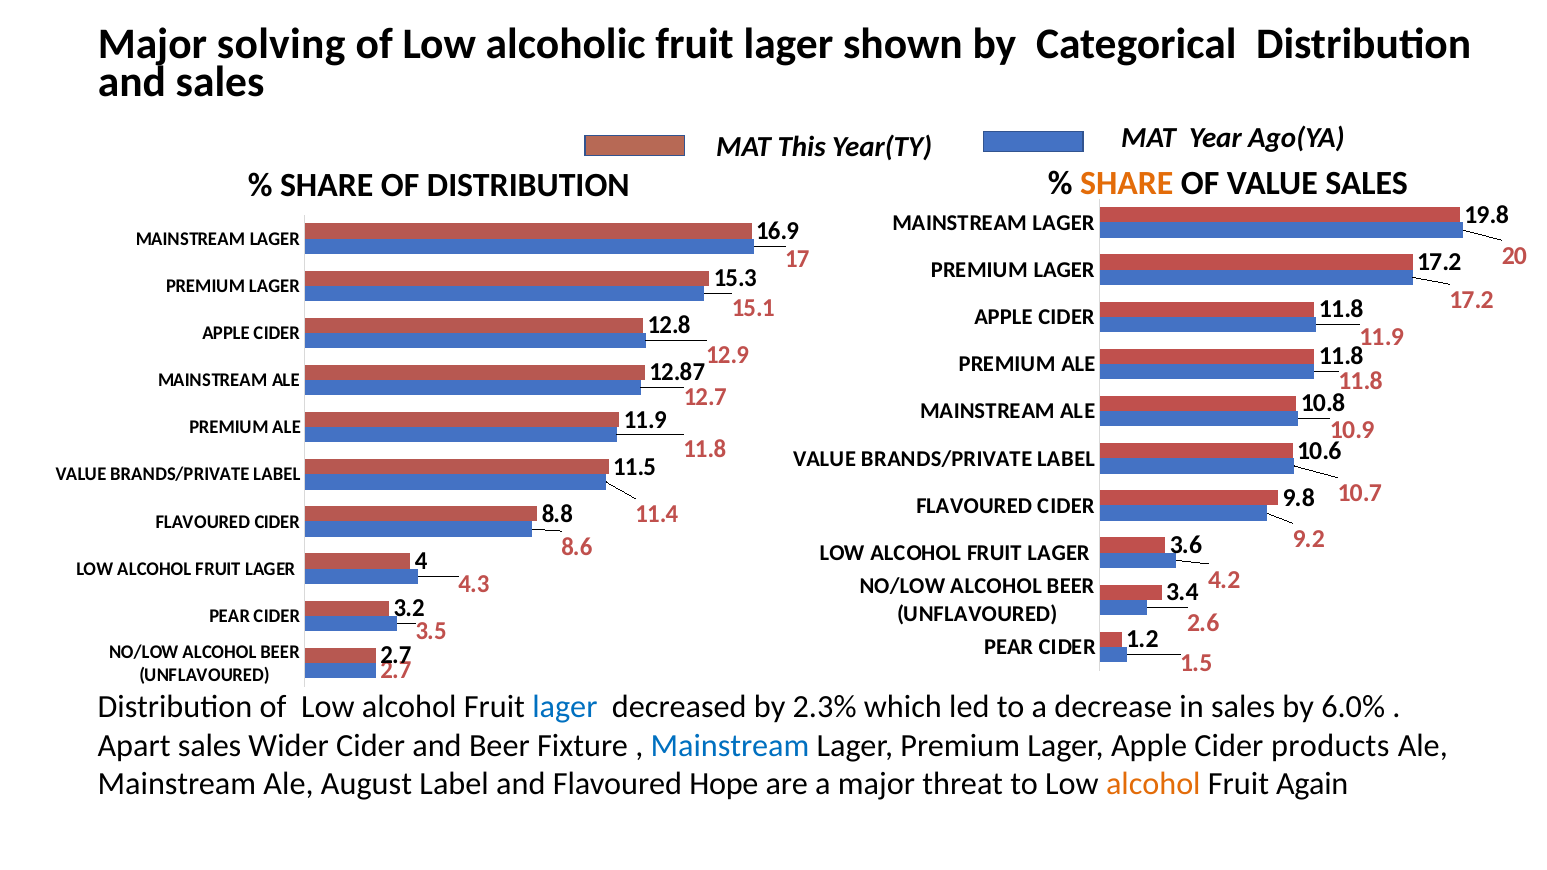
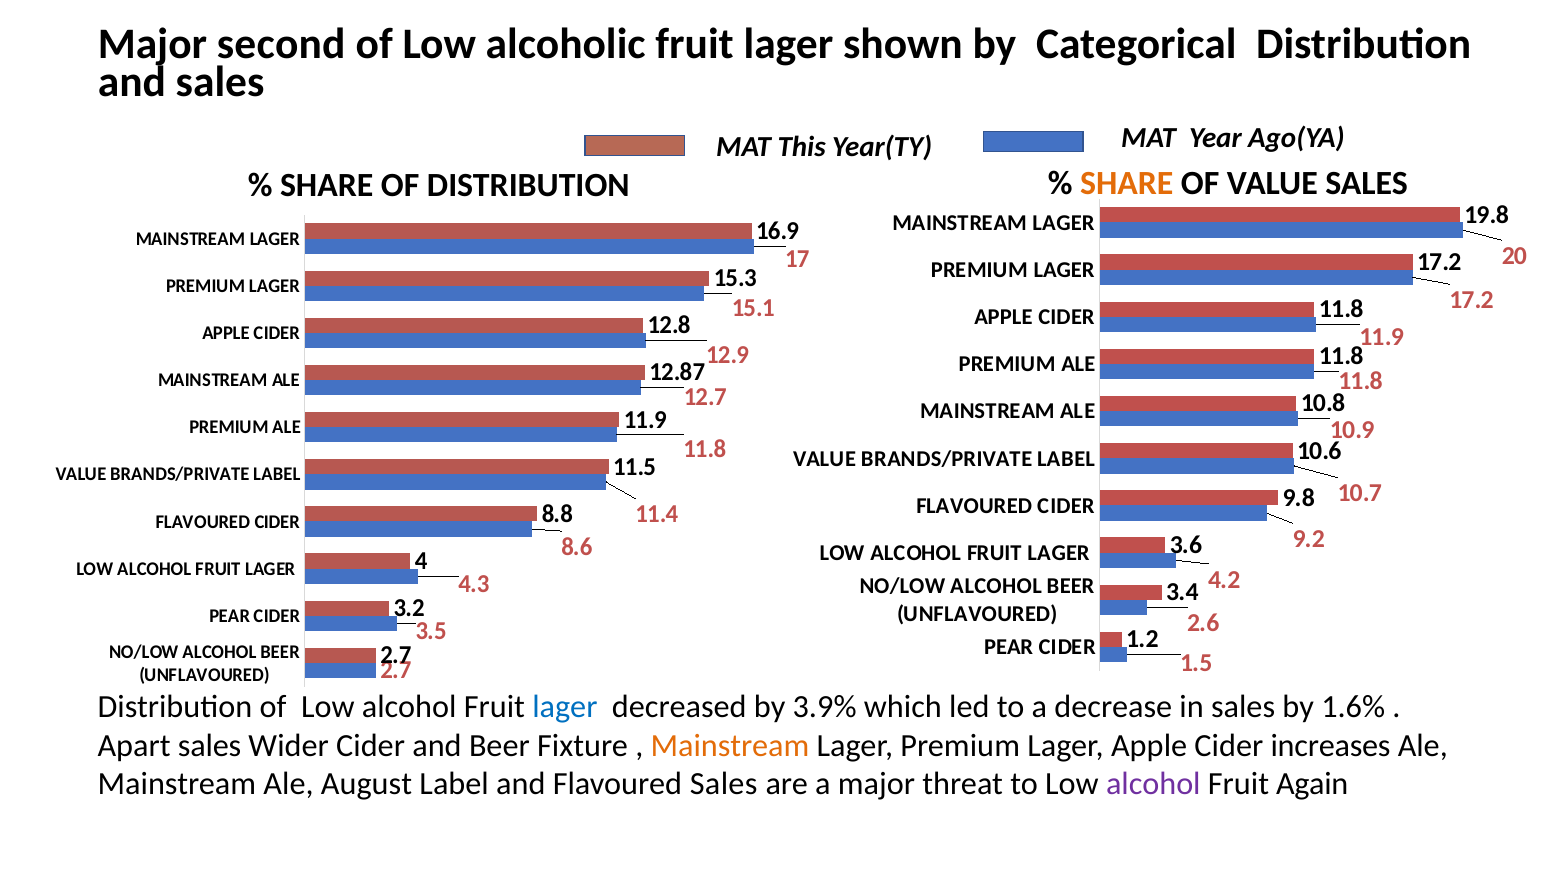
solving: solving -> second (281, 44)
2.3%: 2.3% -> 3.9% (825, 707)
6.0%: 6.0% -> 1.6% (1353, 707)
Mainstream colour: blue -> orange (730, 746)
products: products -> increases (1331, 746)
Flavoured Hope: Hope -> Sales (724, 784)
alcohol colour: orange -> purple (1153, 784)
